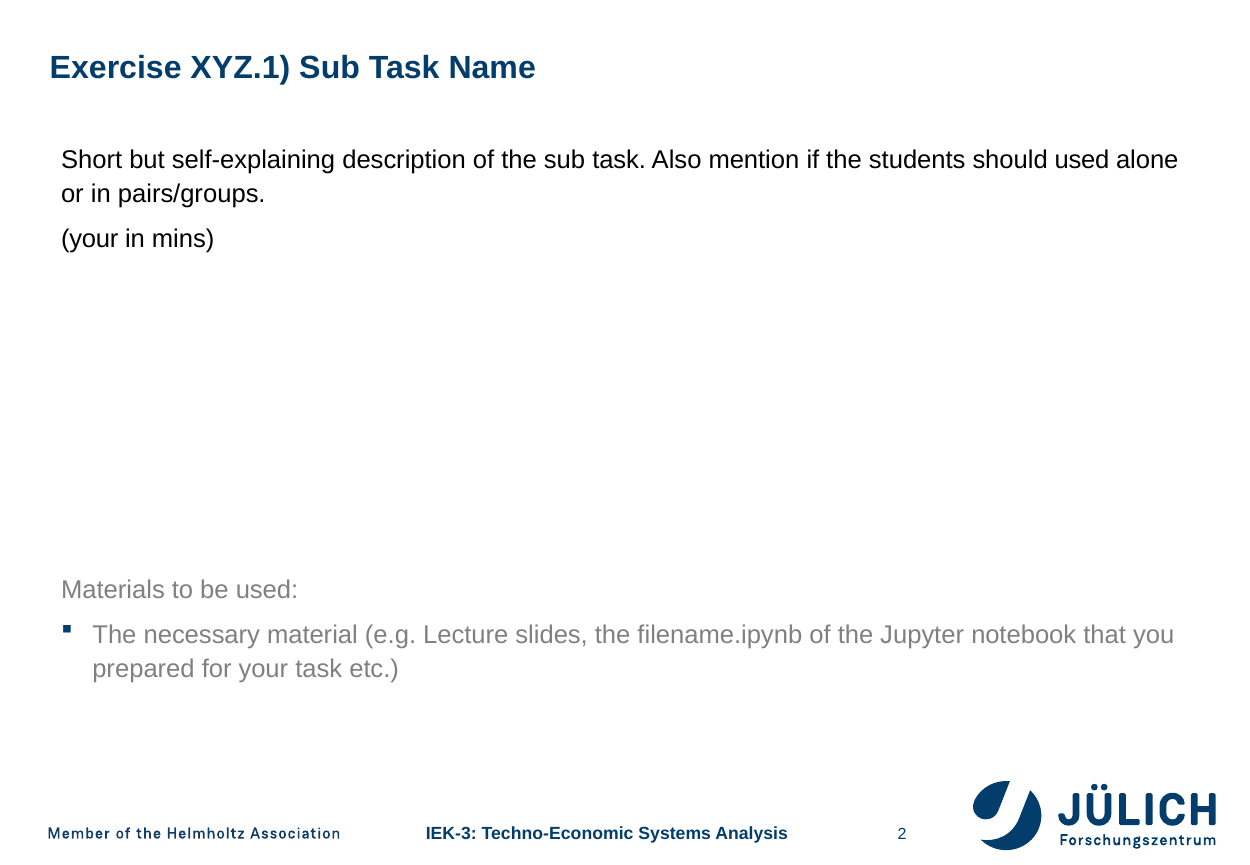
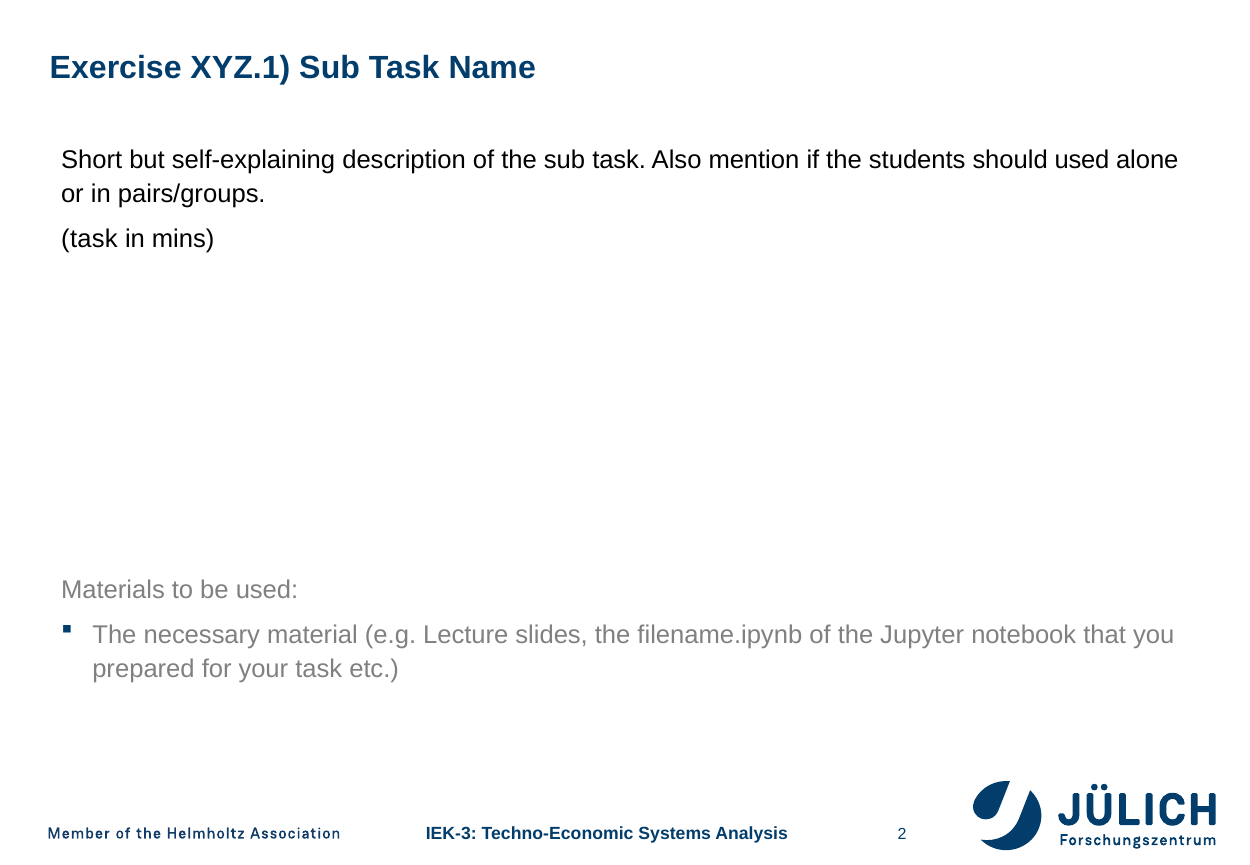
your: your -> task (89, 239)
